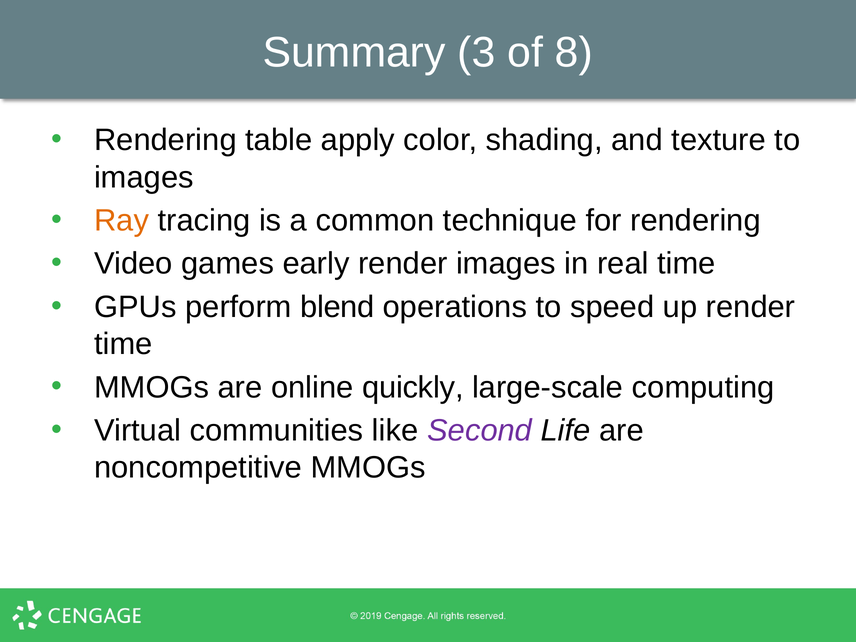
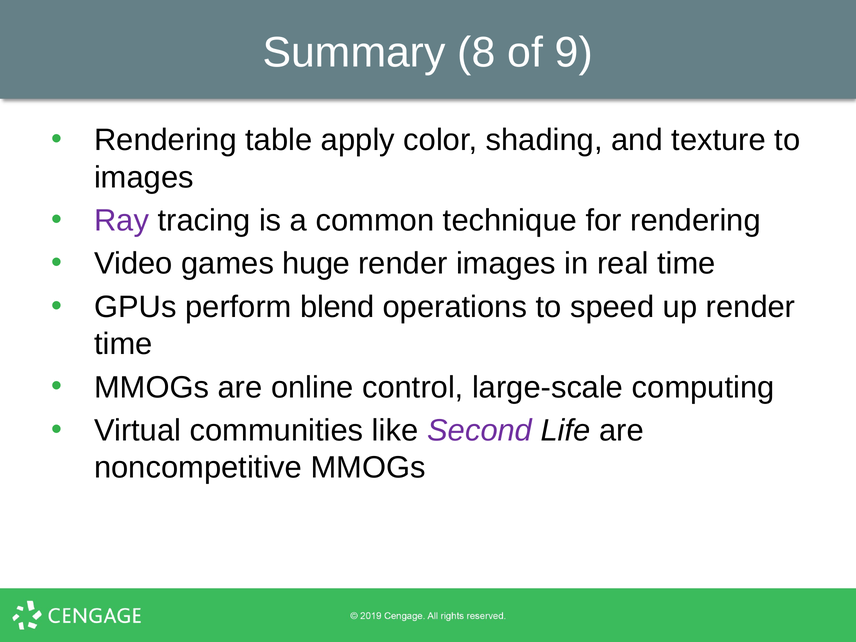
3: 3 -> 8 (477, 53)
8: 8 -> 9 (574, 53)
Ray colour: orange -> purple (122, 221)
early: early -> huge (316, 264)
quickly: quickly -> control (413, 387)
